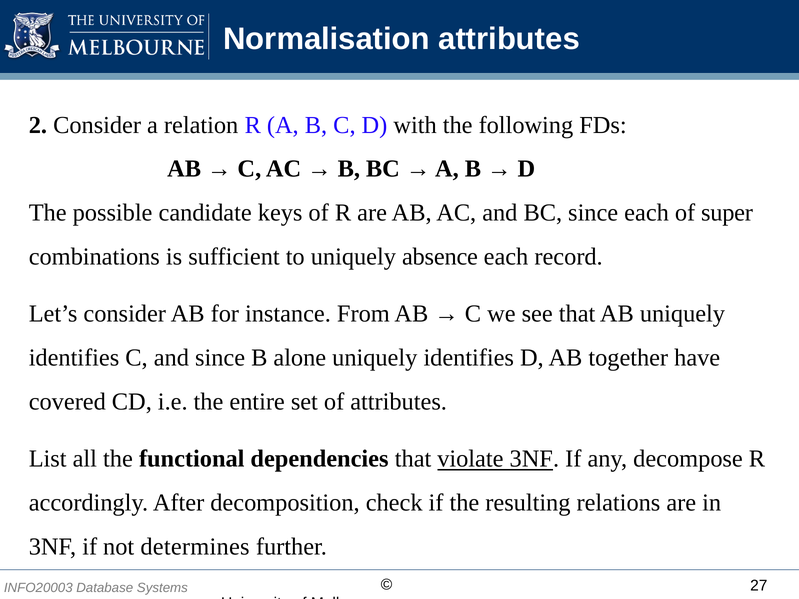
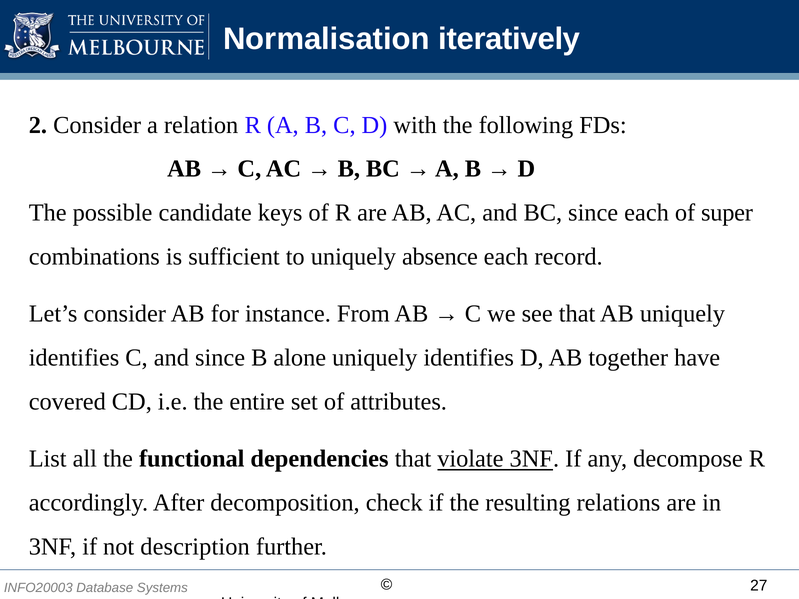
Normalisation attributes: attributes -> iteratively (509, 39)
determines: determines -> description (195, 547)
